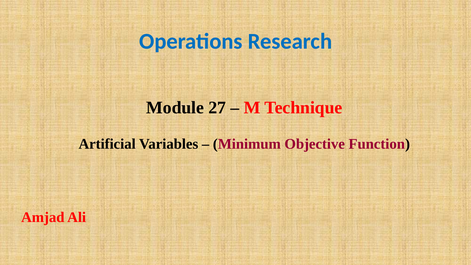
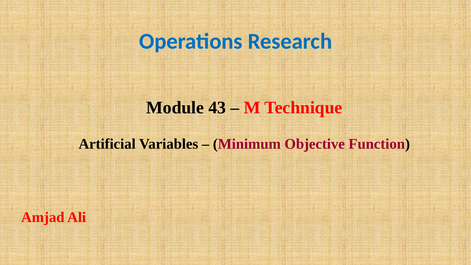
27: 27 -> 43 (217, 108)
